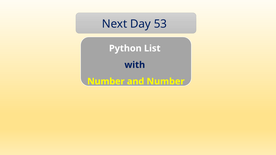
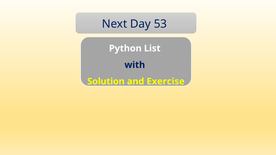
Number: Number -> Solution (106, 82)
and Number: Number -> Exercise (166, 82)
